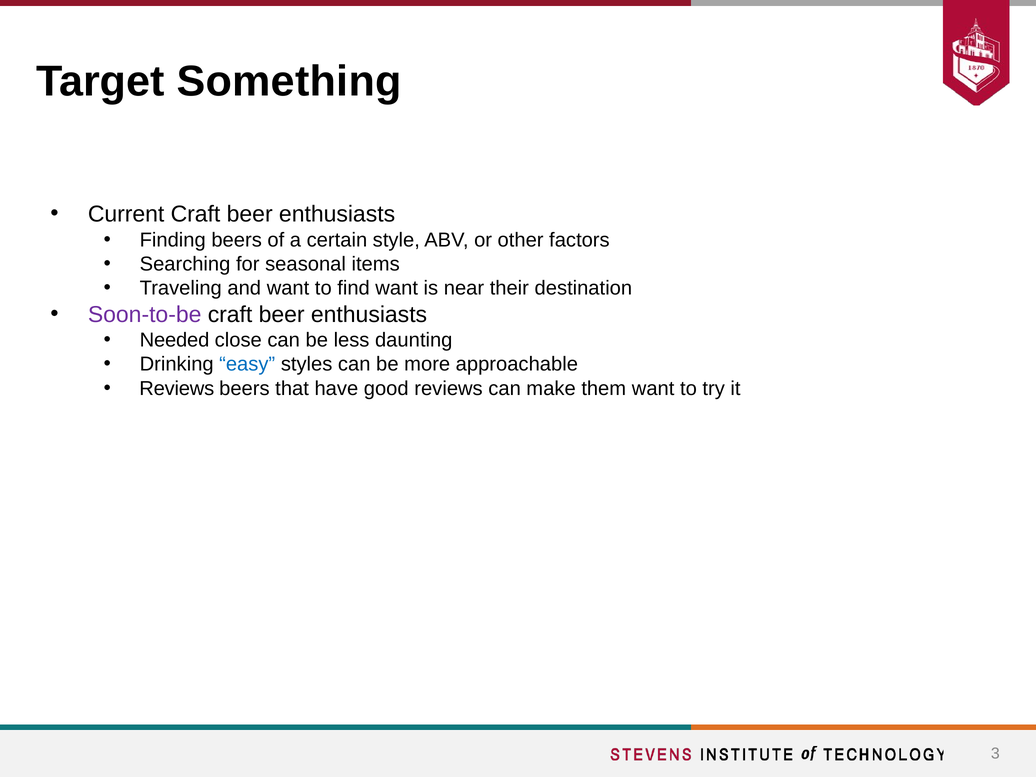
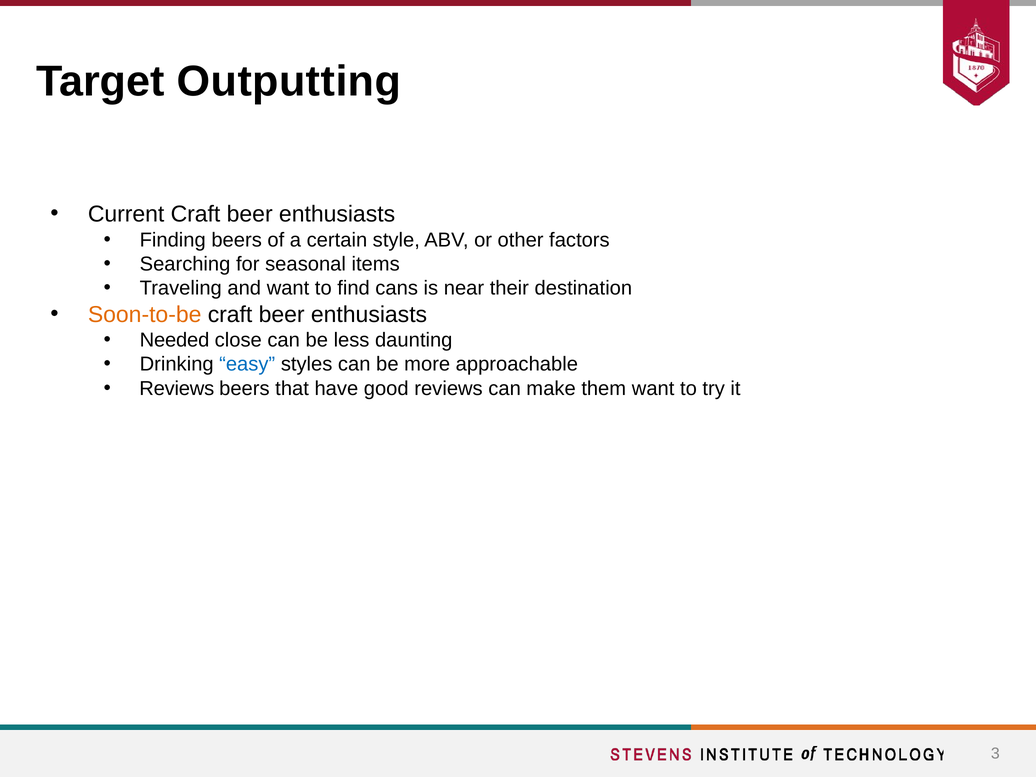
Something: Something -> Outputting (289, 81)
find want: want -> cans (397, 288)
Soon-to-be colour: purple -> orange (145, 314)
